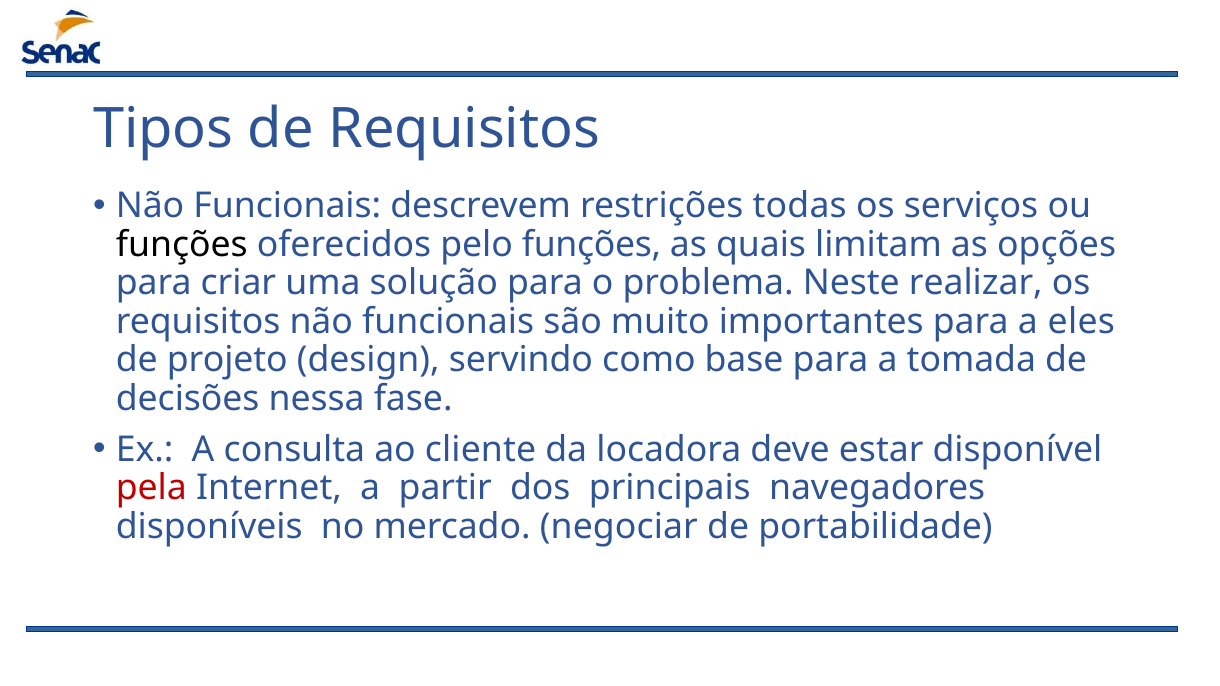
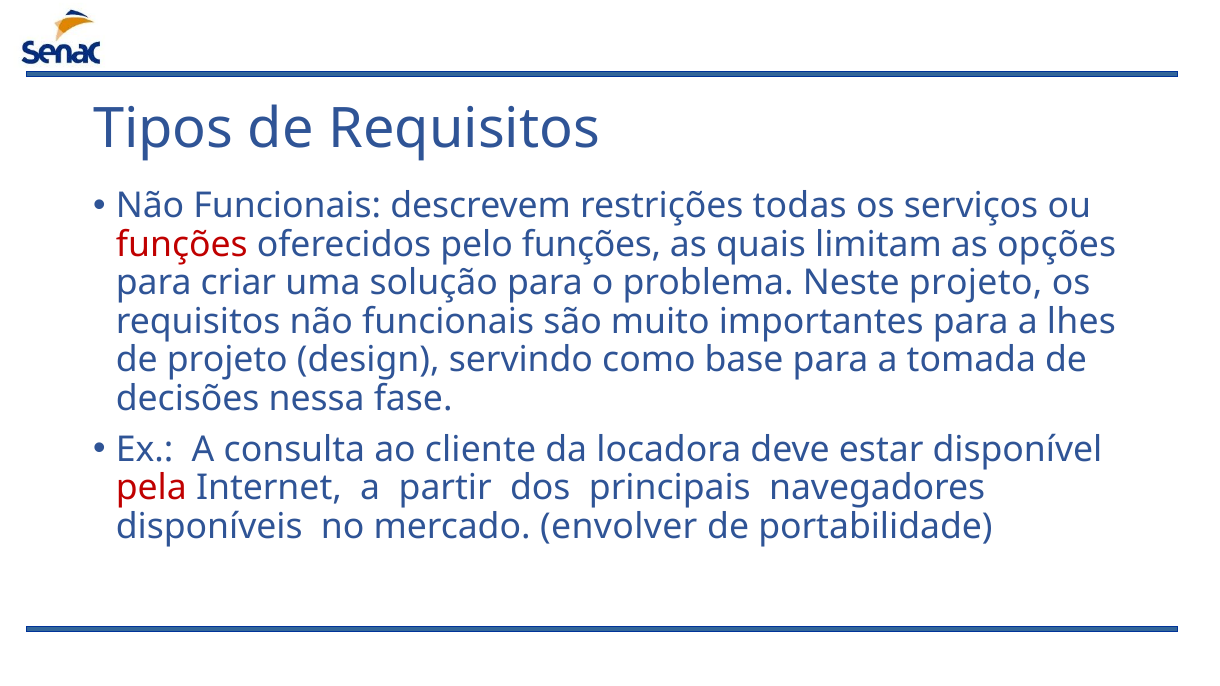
funções colour: black -> red (182, 245)
Neste realizar: realizar -> projeto (976, 283)
eles: eles -> lhes (1081, 322)
negociar: negociar -> envolver (619, 526)
